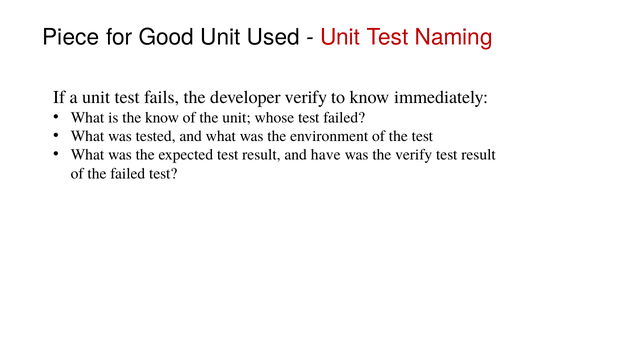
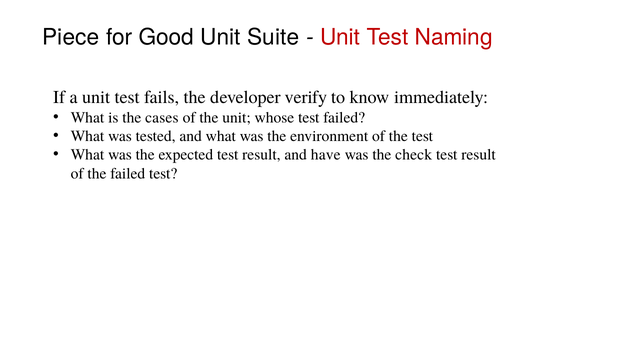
Used: Used -> Suite (273, 37)
the know: know -> cases (162, 117)
the verify: verify -> check (414, 154)
